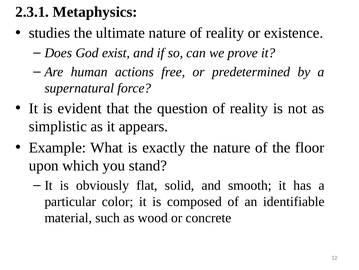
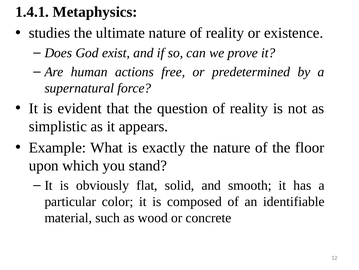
2.3.1: 2.3.1 -> 1.4.1 (32, 12)
